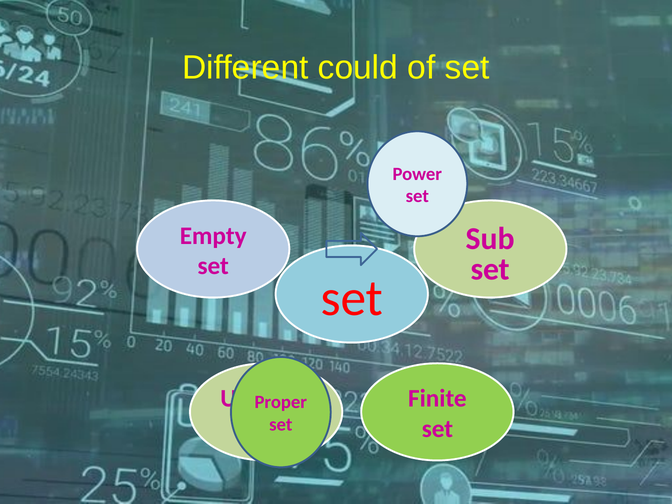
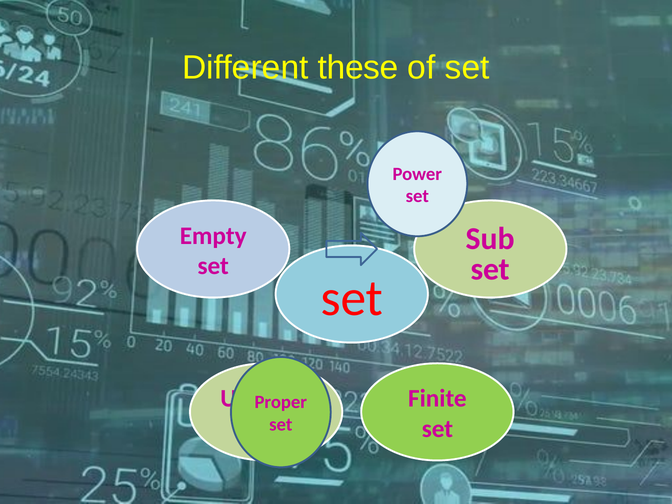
could: could -> these (358, 68)
